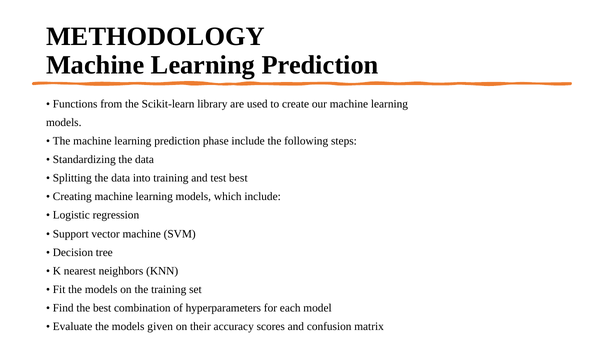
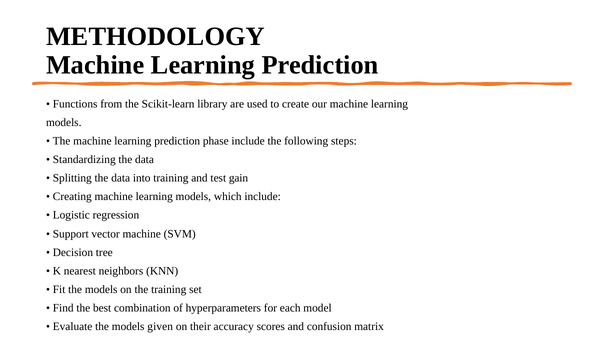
test best: best -> gain (238, 178)
